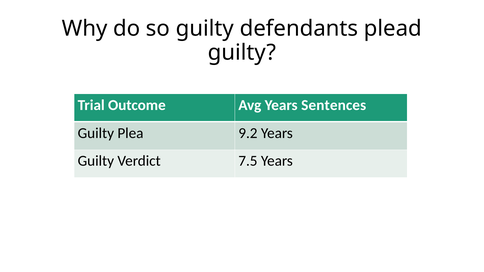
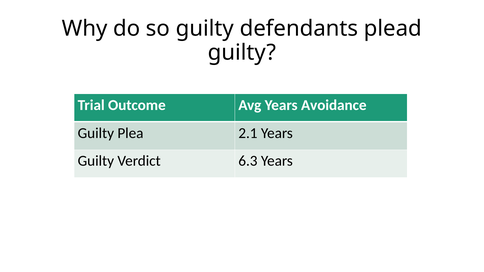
Sentences: Sentences -> Avoidance (334, 105)
9.2: 9.2 -> 2.1 (248, 133)
7.5: 7.5 -> 6.3 (248, 161)
